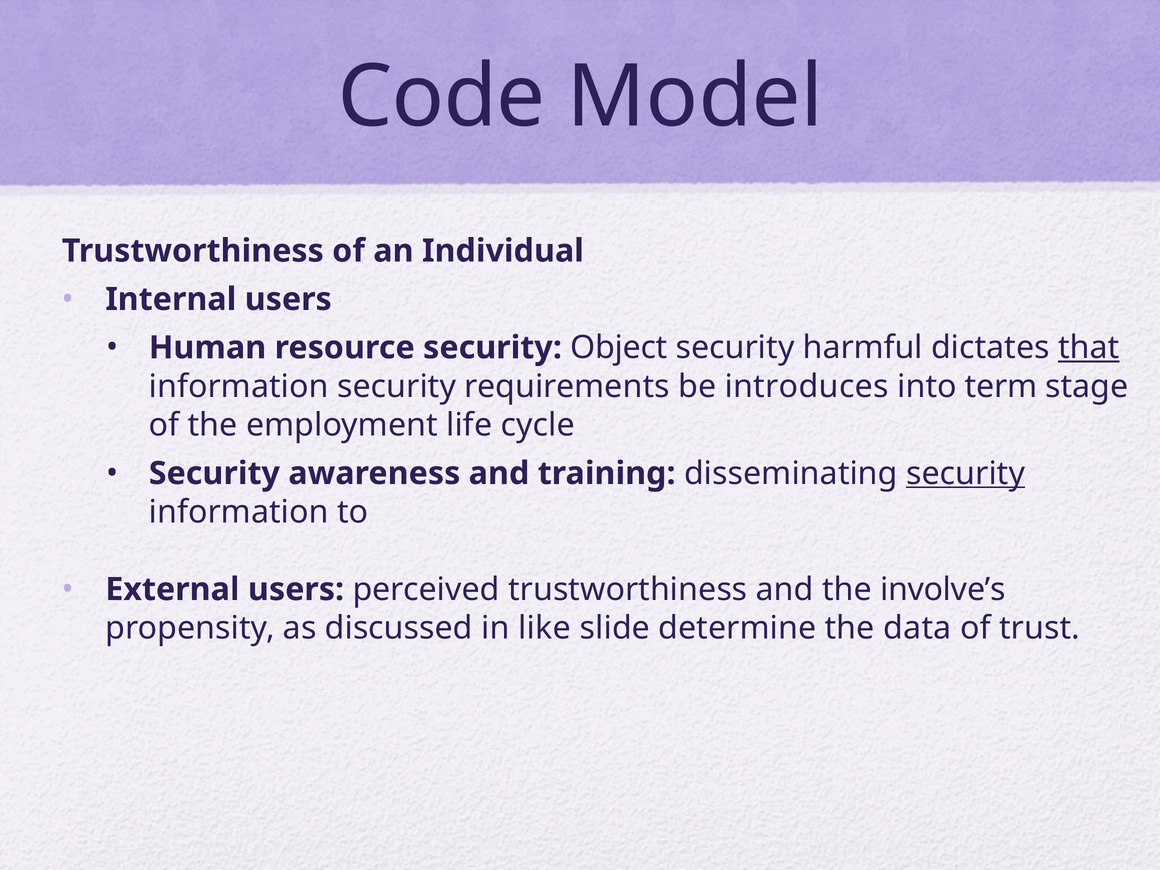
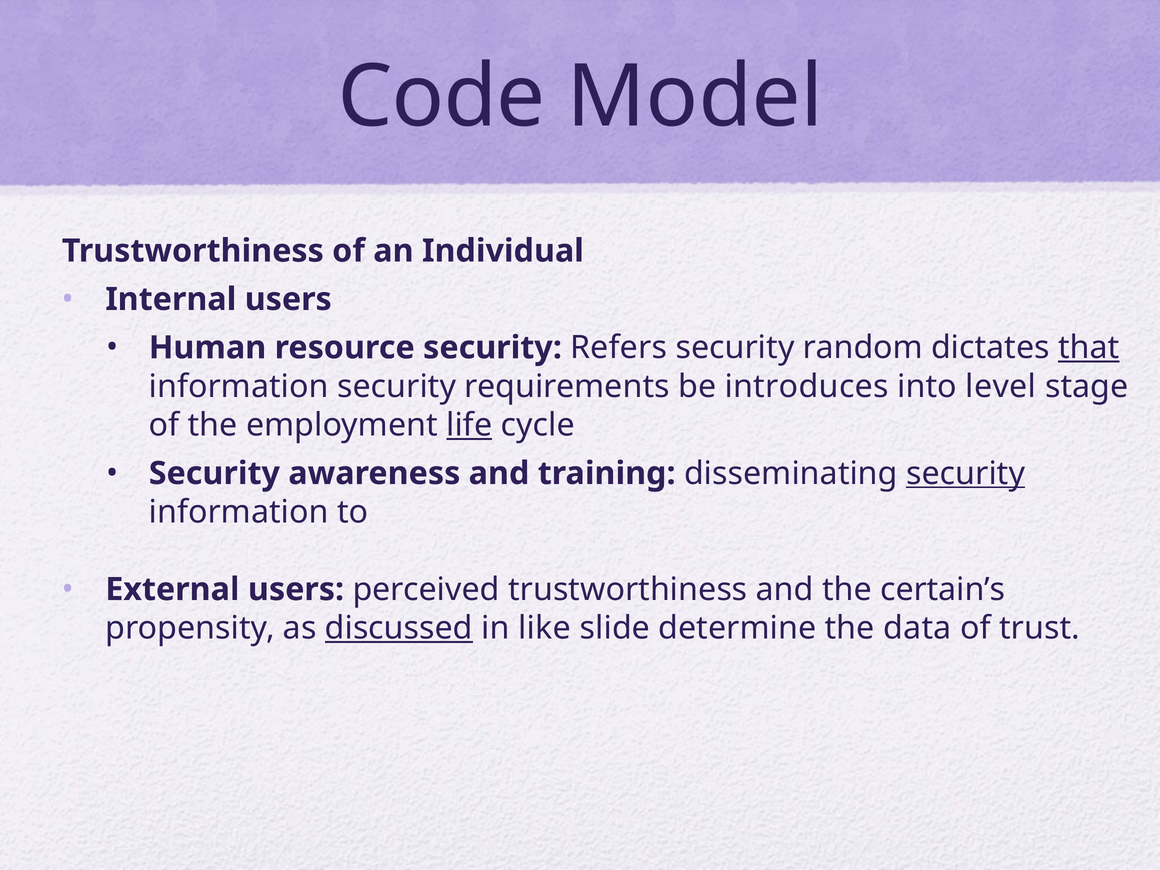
Object: Object -> Refers (619, 348)
harmful: harmful -> random (863, 348)
term: term -> level (1001, 386)
life underline: none -> present (469, 425)
involve’s: involve’s -> certain’s (943, 589)
discussed underline: none -> present (399, 628)
